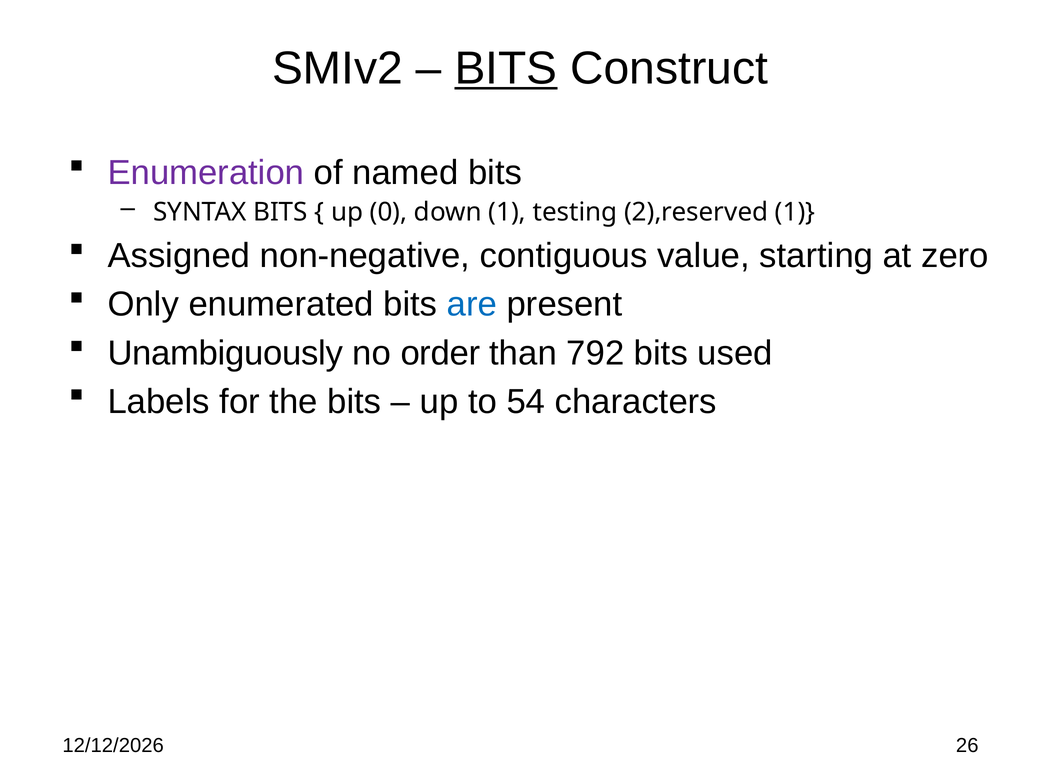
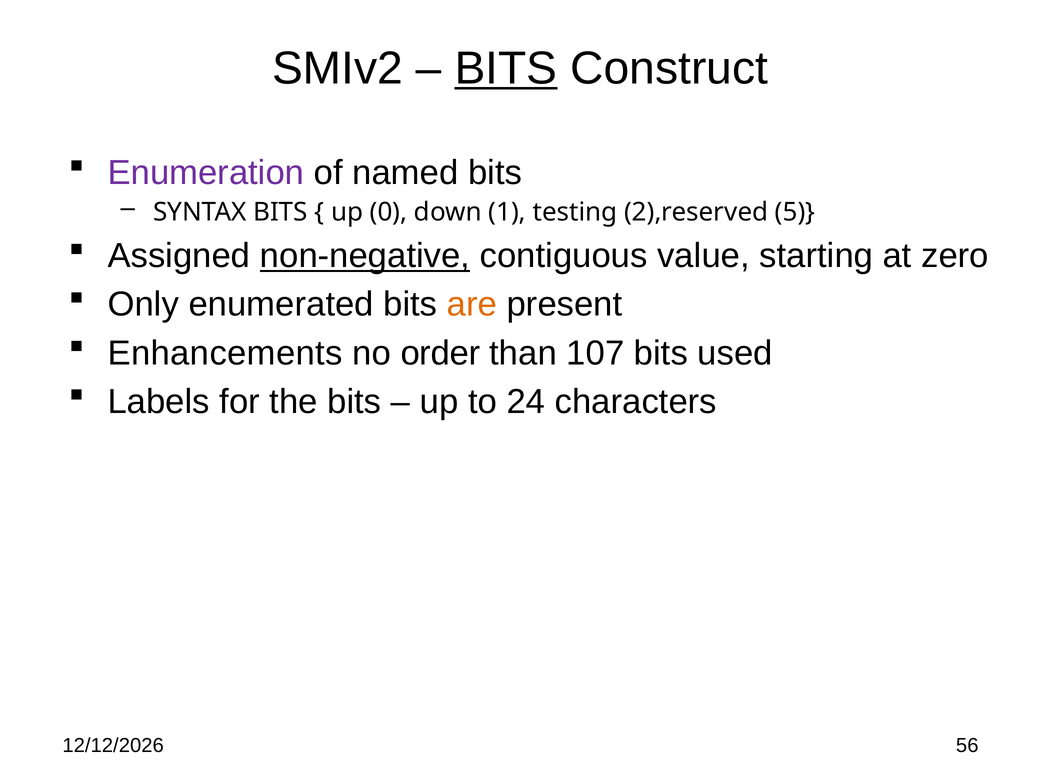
2),reserved 1: 1 -> 5 (795, 212)
non-negative underline: none -> present (365, 256)
are colour: blue -> orange (472, 304)
Unambiguously: Unambiguously -> Enhancements (225, 353)
792: 792 -> 107 (595, 353)
54: 54 -> 24 (526, 402)
26: 26 -> 56 (967, 745)
